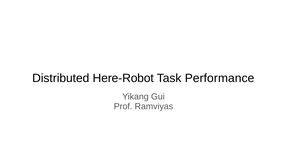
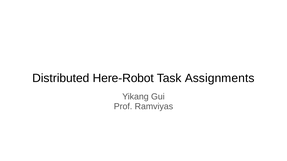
Performance: Performance -> Assignments (220, 78)
